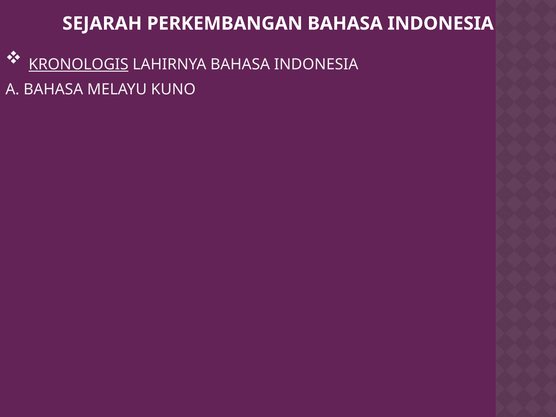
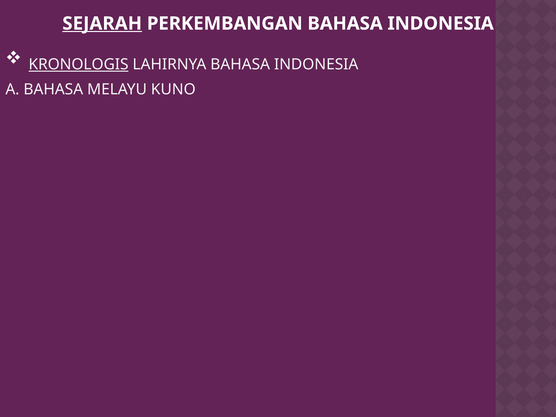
SEJARAH underline: none -> present (102, 24)
